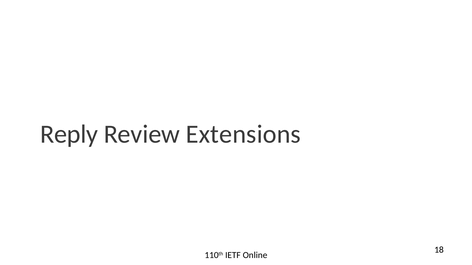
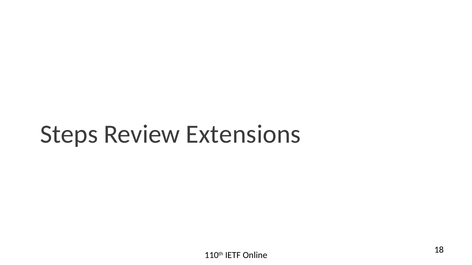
Reply: Reply -> Steps (69, 135)
